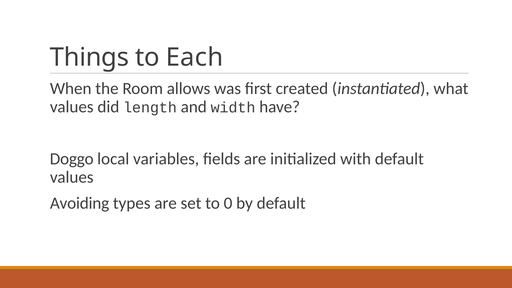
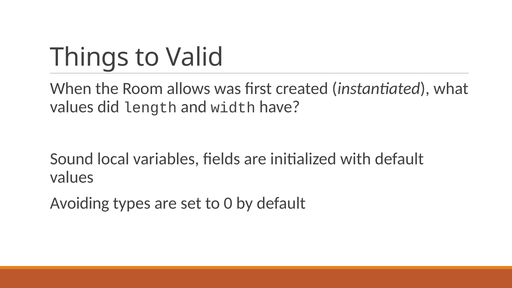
Each: Each -> Valid (195, 57)
Doggo: Doggo -> Sound (72, 159)
